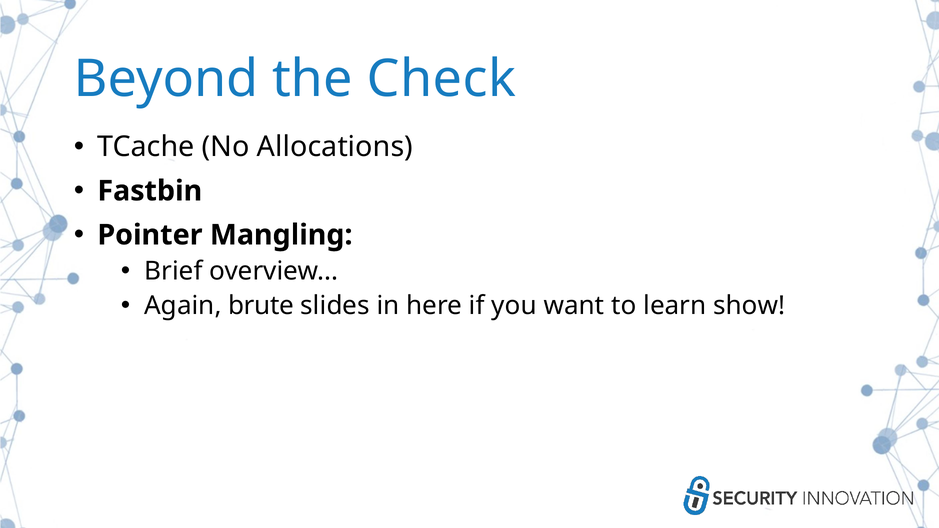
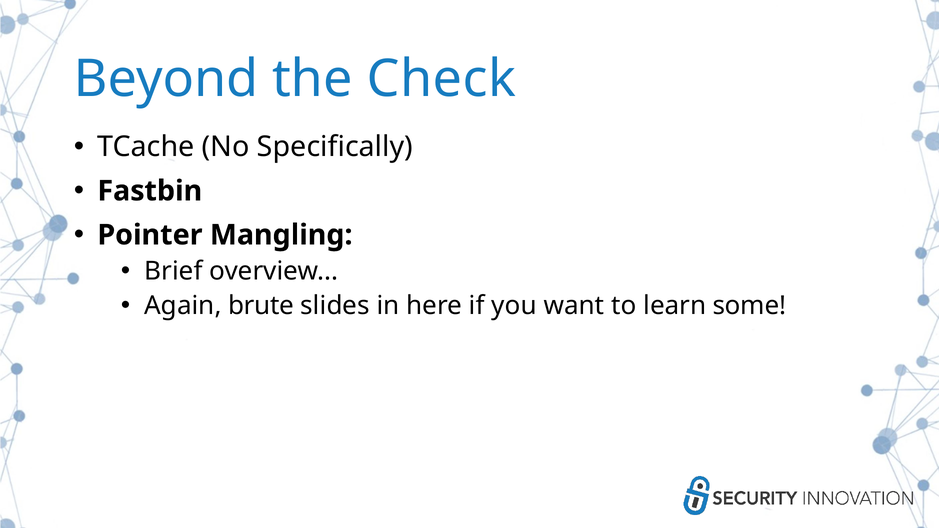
Allocations: Allocations -> Specifically (335, 147)
show: show -> some (749, 306)
